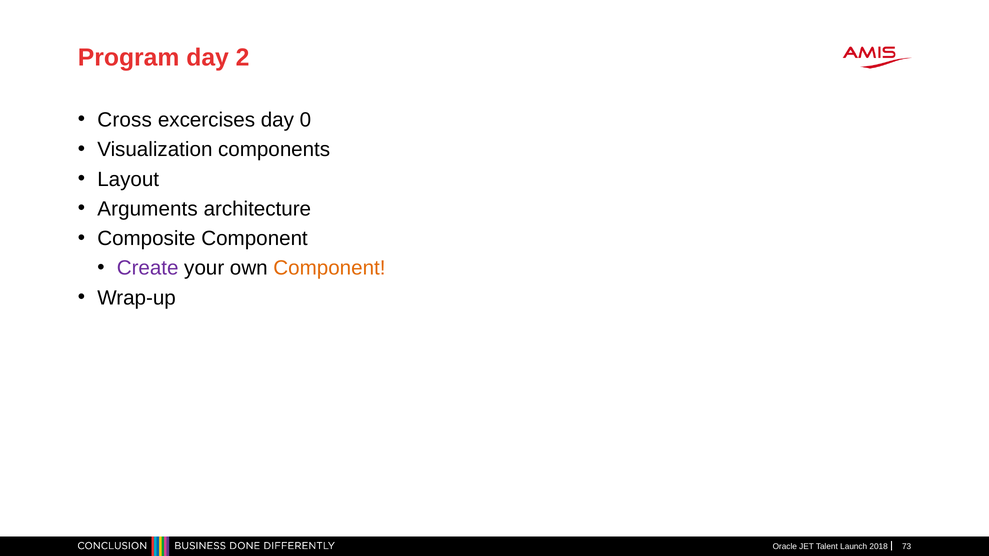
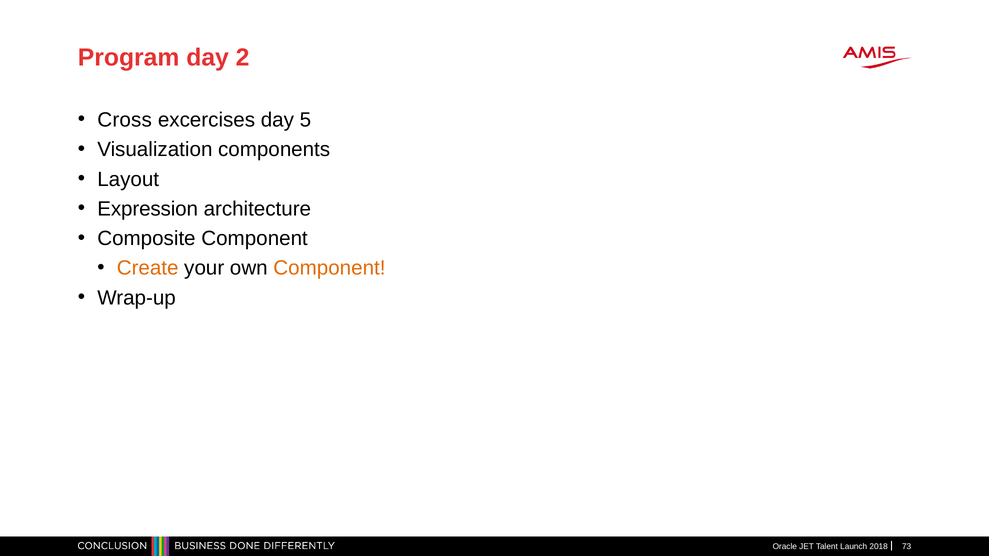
0: 0 -> 5 (305, 120)
Arguments: Arguments -> Expression (148, 209)
Create colour: purple -> orange (148, 268)
